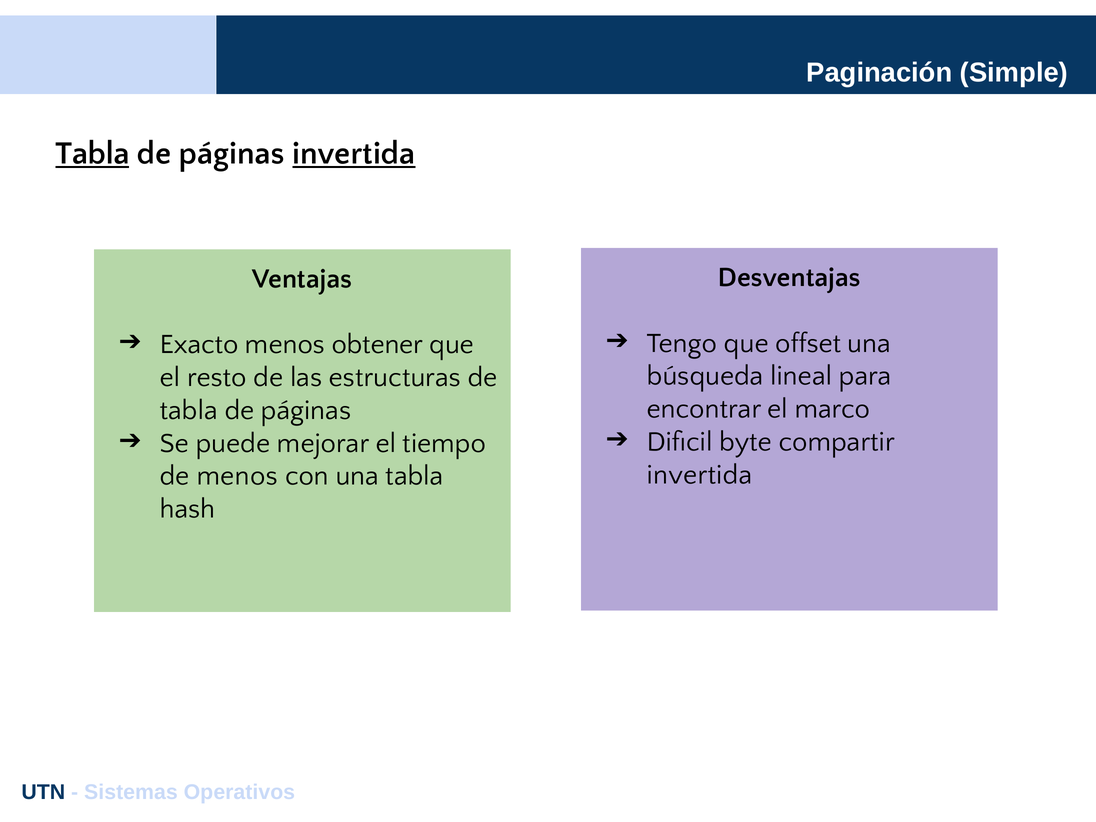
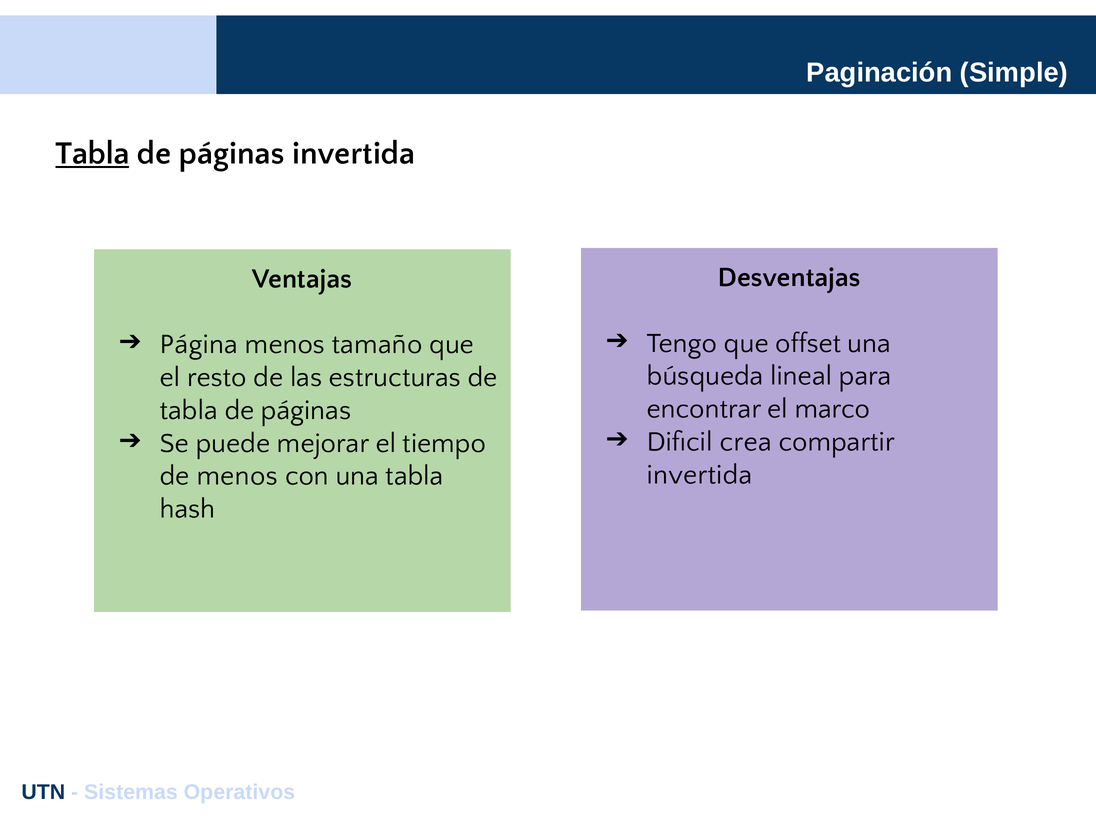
invertida underline: present -> none (354, 153)
Exacto: Exacto -> Página (199, 344)
obtener: obtener -> tamaño (377, 344)
byte: byte -> crea (746, 442)
